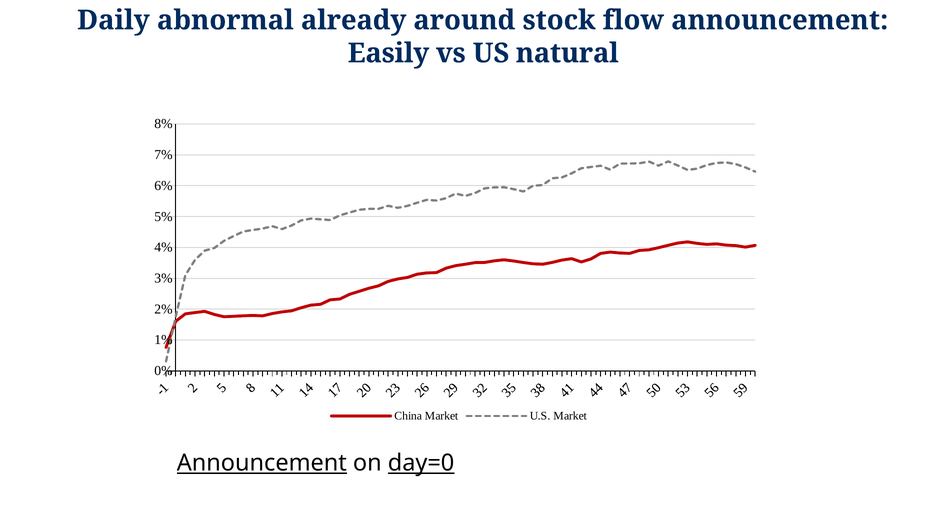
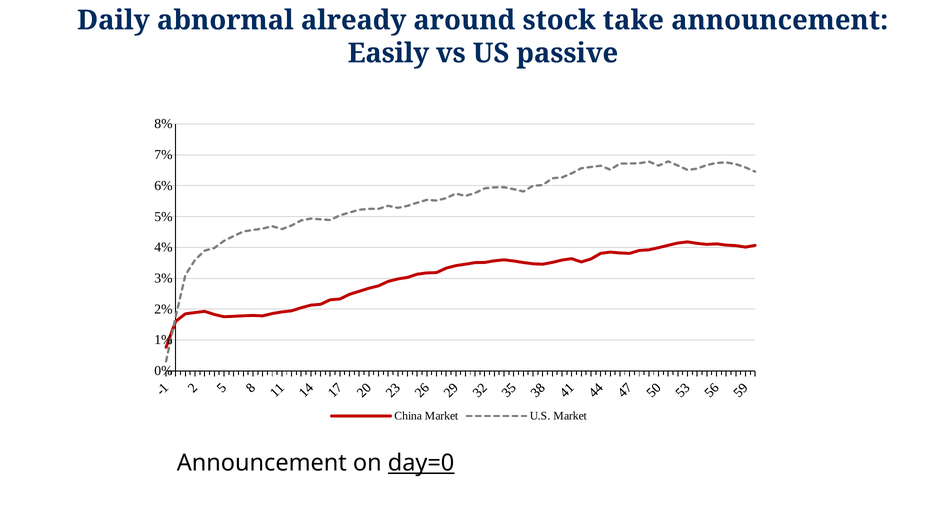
flow: flow -> take (633, 20)
natural: natural -> passive (567, 53)
Announcement underline: present -> none (262, 462)
